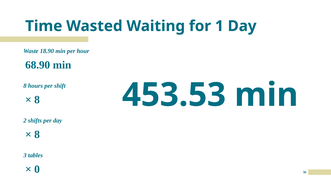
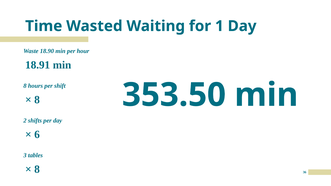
68.90: 68.90 -> 18.91 (38, 65)
453.53: 453.53 -> 353.50 (174, 95)
8: 8 -> 6 (37, 135)
0: 0 -> 8 (37, 169)
